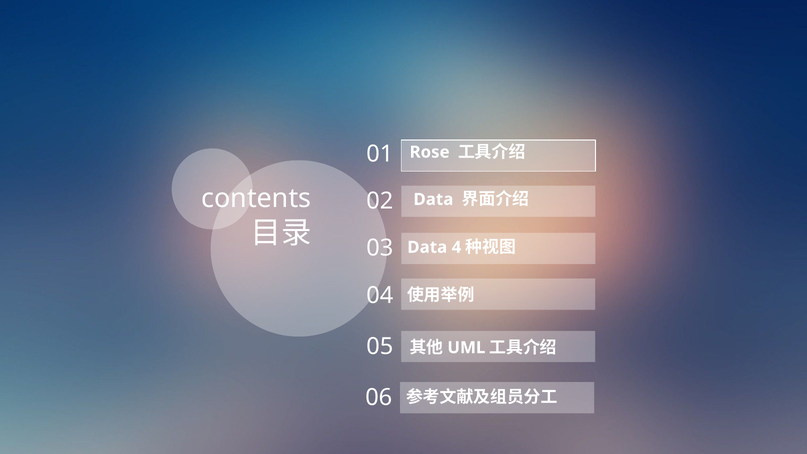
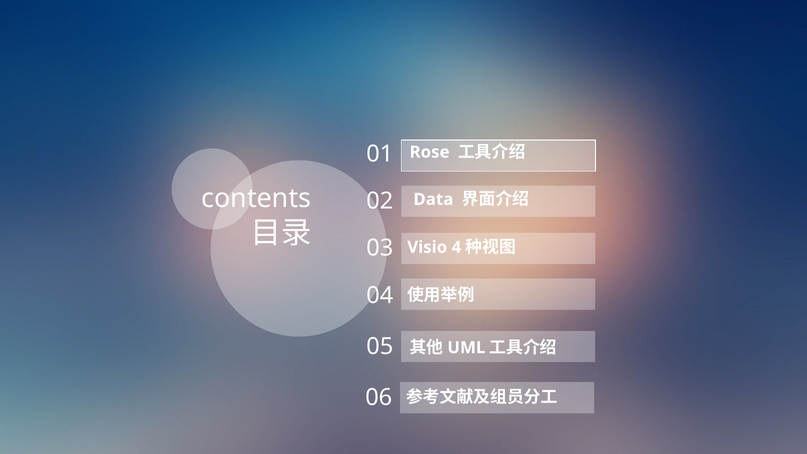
Data: Data -> Visio (427, 247)
